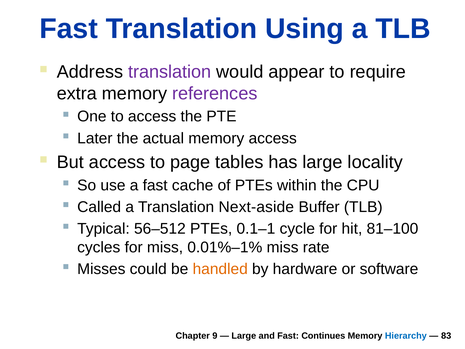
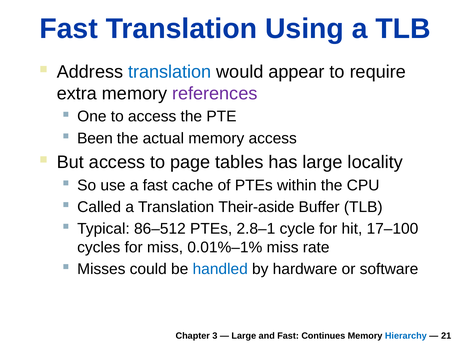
translation colour: purple -> blue (170, 72)
Later: Later -> Been (95, 138)
Next-aside: Next-aside -> Their-aside (256, 207)
56–512: 56–512 -> 86–512 (160, 229)
0.1–1: 0.1–1 -> 2.8–1 (256, 229)
81–100: 81–100 -> 17–100 (392, 229)
handled colour: orange -> blue (220, 269)
9: 9 -> 3 (215, 336)
83: 83 -> 21 (446, 336)
